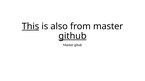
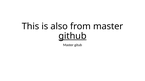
This underline: present -> none (31, 26)
